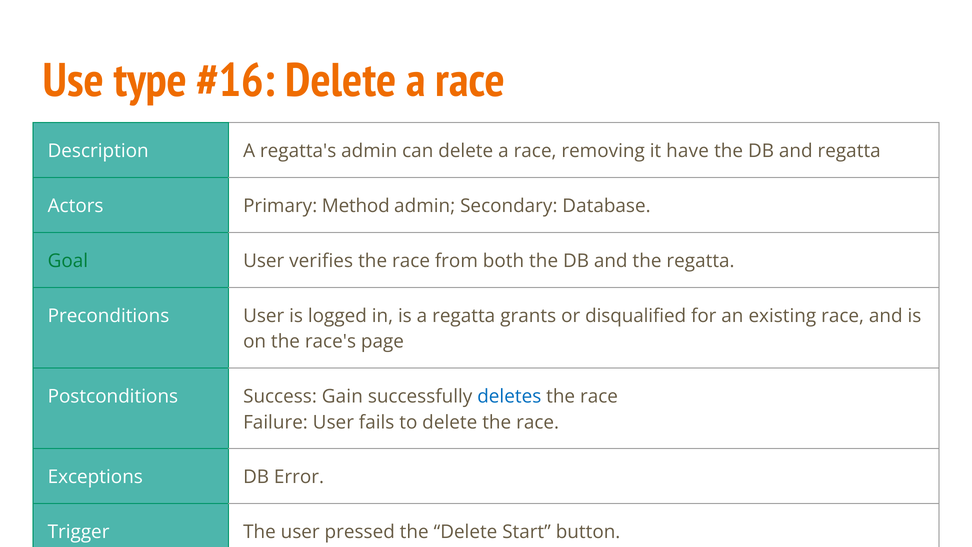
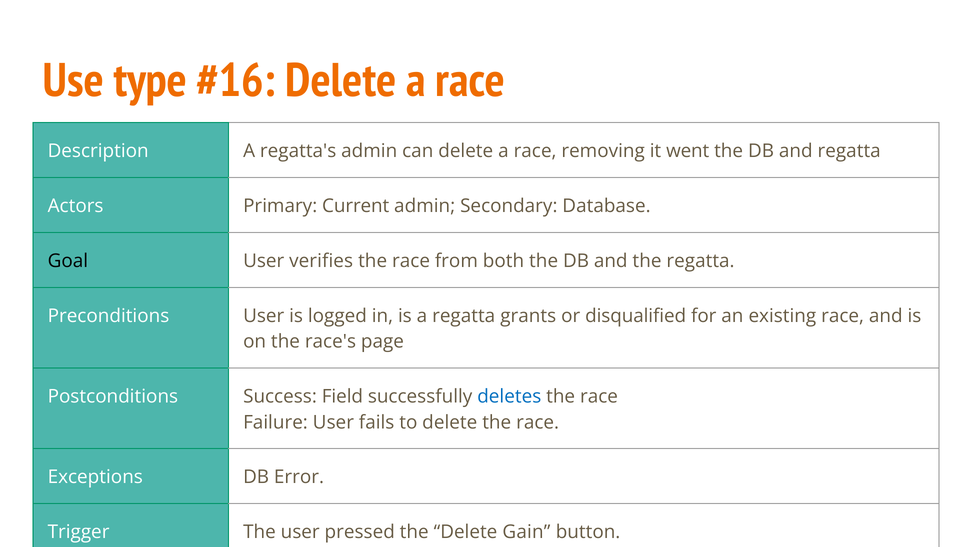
have: have -> went (688, 151)
Method: Method -> Current (356, 206)
Goal colour: green -> black (68, 261)
Gain: Gain -> Field (342, 396)
Start: Start -> Gain (526, 532)
